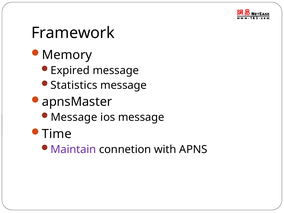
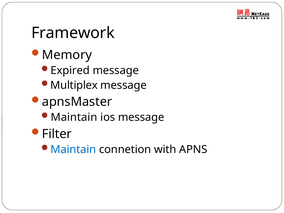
Statistics: Statistics -> Multiplex (74, 85)
Message: Message -> Maintain (74, 117)
Time: Time -> Filter (57, 134)
Maintain colour: purple -> blue (73, 149)
